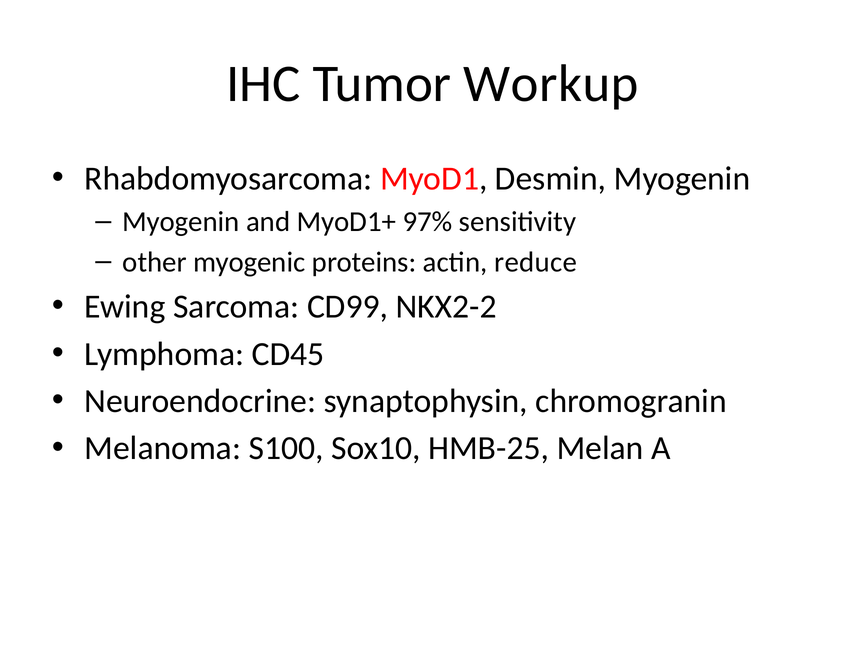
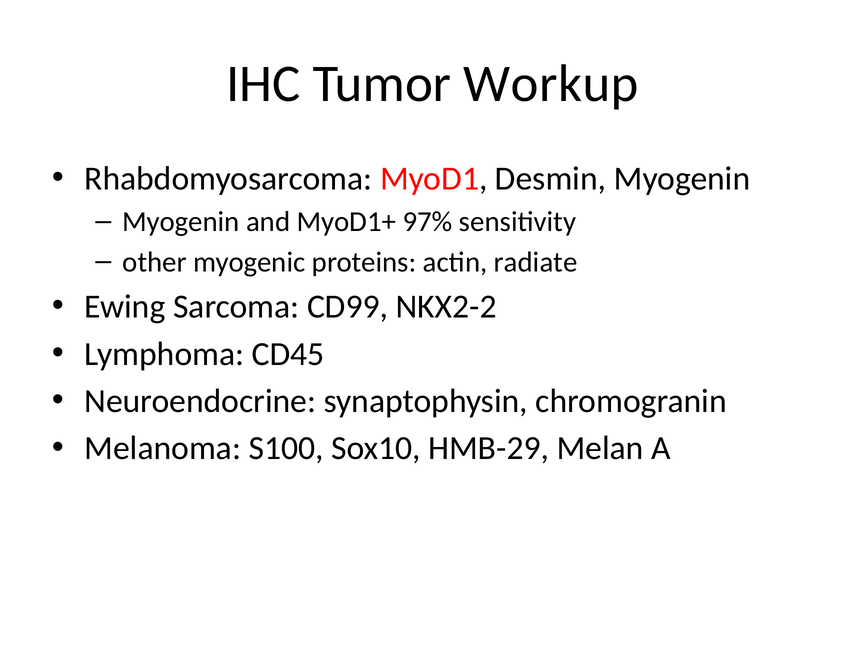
reduce: reduce -> radiate (536, 262)
HMB-25: HMB-25 -> HMB-29 (489, 448)
